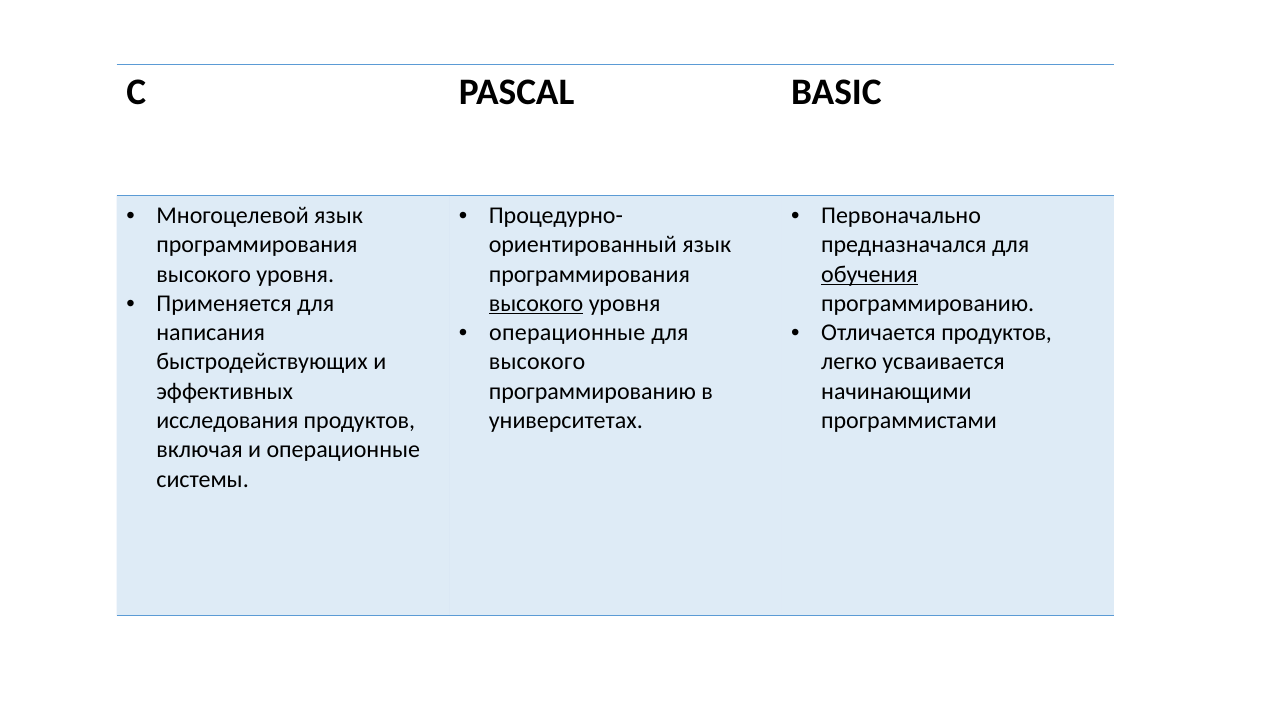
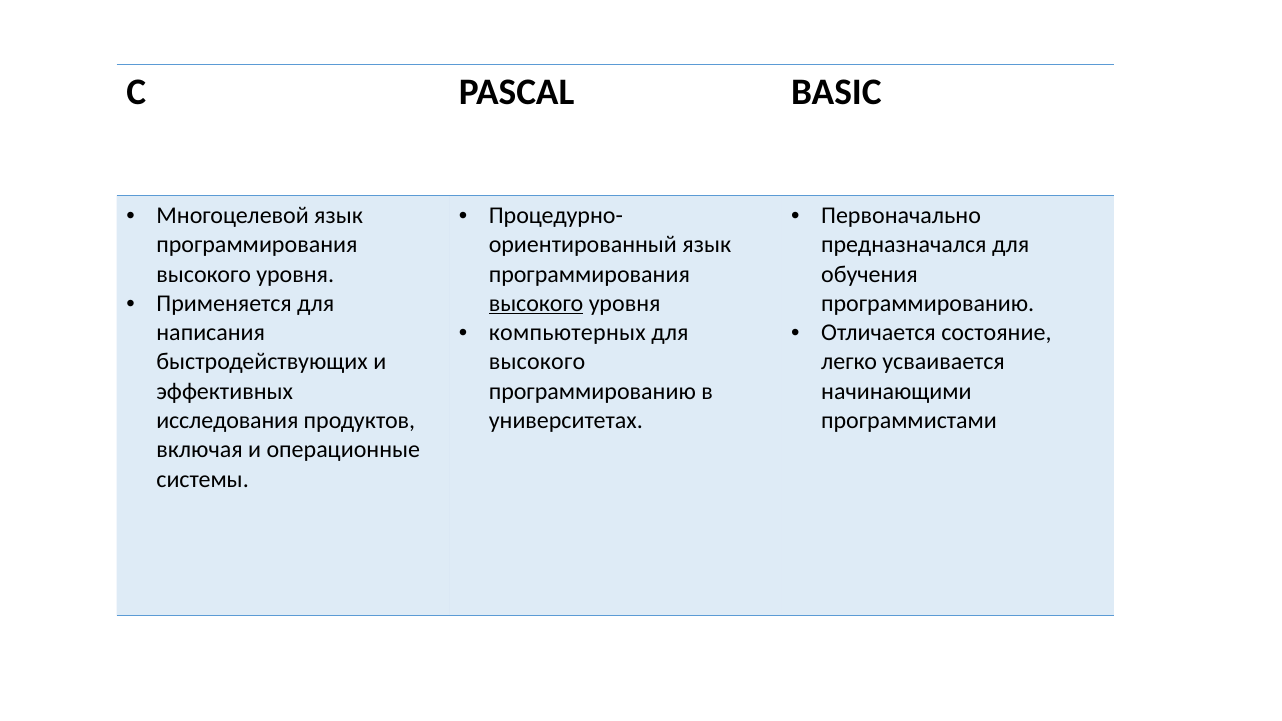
обучения underline: present -> none (869, 274)
операционные: операционные -> компьютерных (567, 333)
Отличается продуктов: продуктов -> состояние (996, 333)
